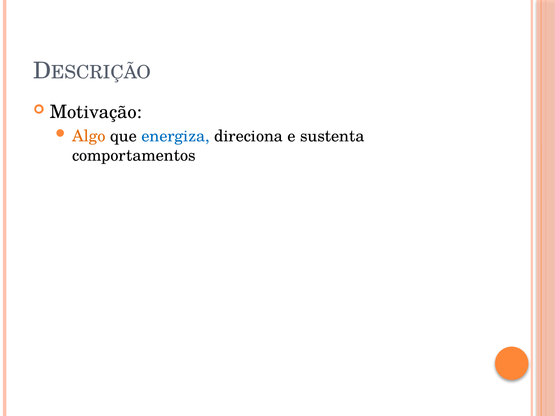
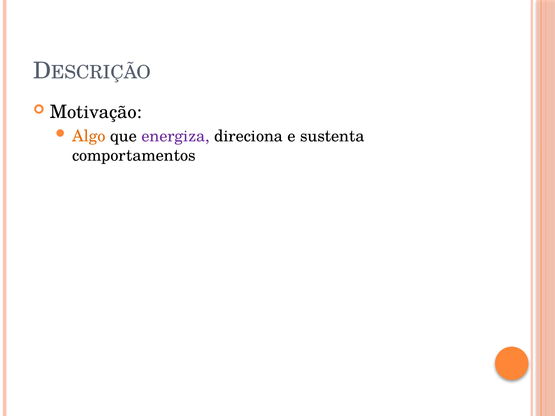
energiza colour: blue -> purple (176, 136)
